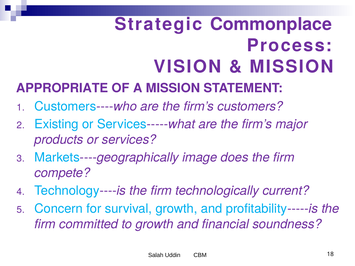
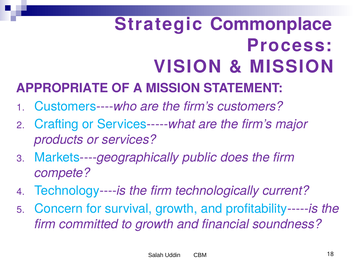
Existing: Existing -> Crafting (57, 124)
image: image -> public (200, 158)
